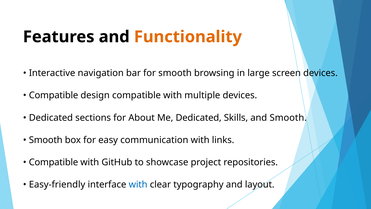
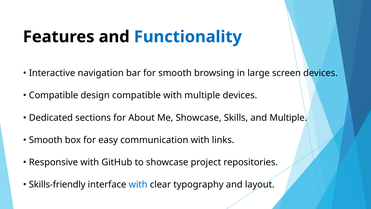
Functionality colour: orange -> blue (188, 37)
Me Dedicated: Dedicated -> Showcase (199, 118)
and Smooth: Smooth -> Multiple (288, 118)
Compatible: Compatible -> Responsive (53, 162)
Easy-friendly: Easy-friendly -> Skills-friendly (57, 184)
